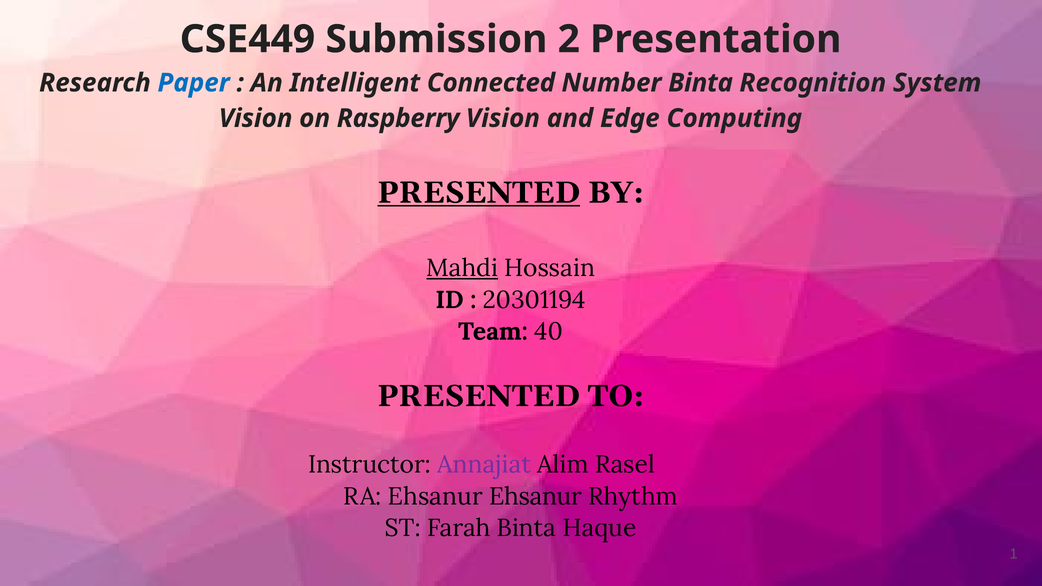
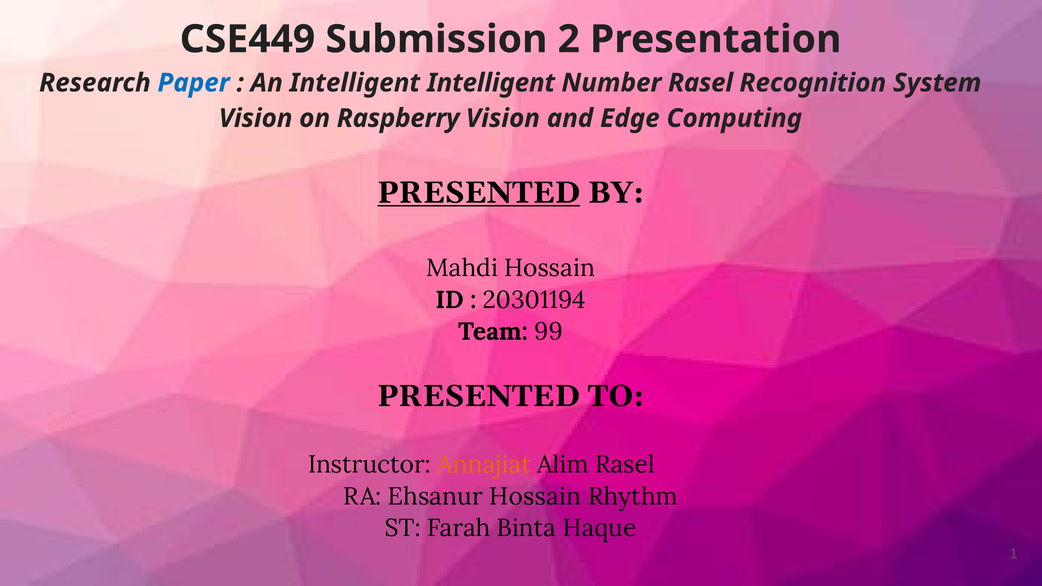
Intelligent Connected: Connected -> Intelligent (491, 83)
Number Binta: Binta -> Rasel (701, 83)
Mahdi underline: present -> none (462, 268)
40: 40 -> 99 (549, 332)
Annajiat colour: purple -> orange (484, 465)
Ehsanur Ehsanur: Ehsanur -> Hossain (535, 497)
